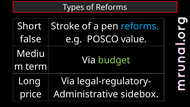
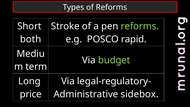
reforms colour: light blue -> light green (140, 26)
false: false -> both (31, 39)
value: value -> rapid (134, 39)
